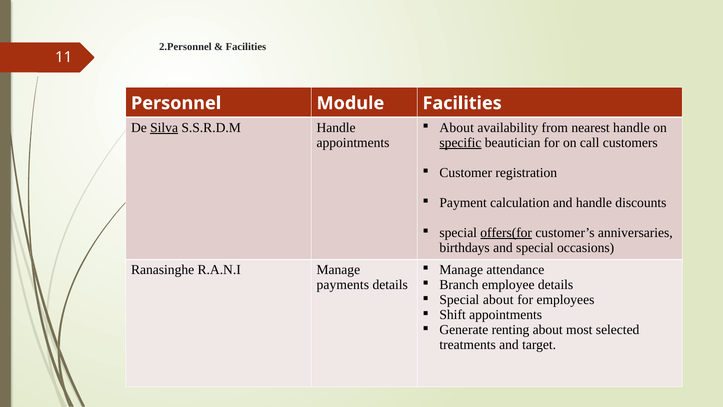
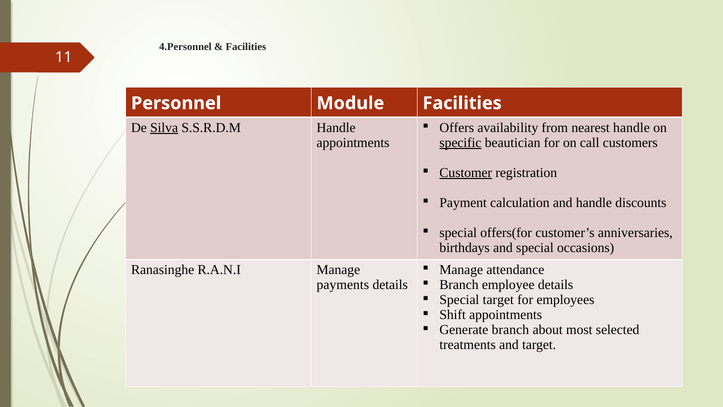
2.Personnel: 2.Personnel -> 4.Personnel (185, 47)
About: About -> Offers (457, 128)
Customer underline: none -> present (466, 173)
offers(for underline: present -> none (506, 233)
Special about: about -> target (498, 300)
Generate renting: renting -> branch (510, 330)
